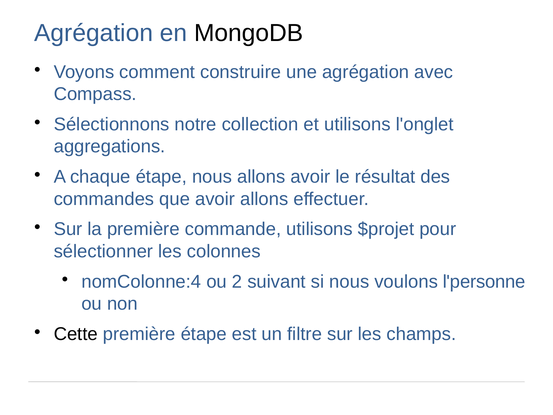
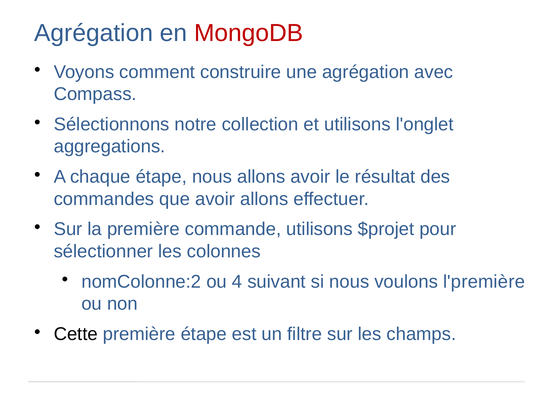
MongoDB colour: black -> red (249, 33)
nomColonne:4: nomColonne:4 -> nomColonne:2 (141, 281)
2: 2 -> 4 (237, 281)
l'personne: l'personne -> l'première (484, 281)
